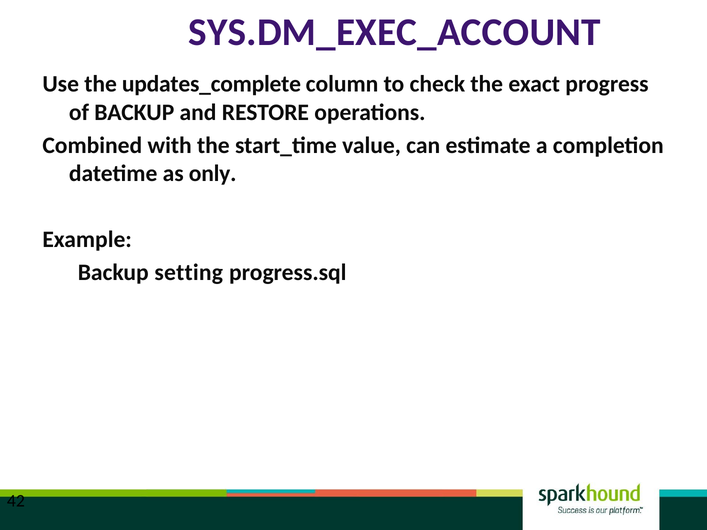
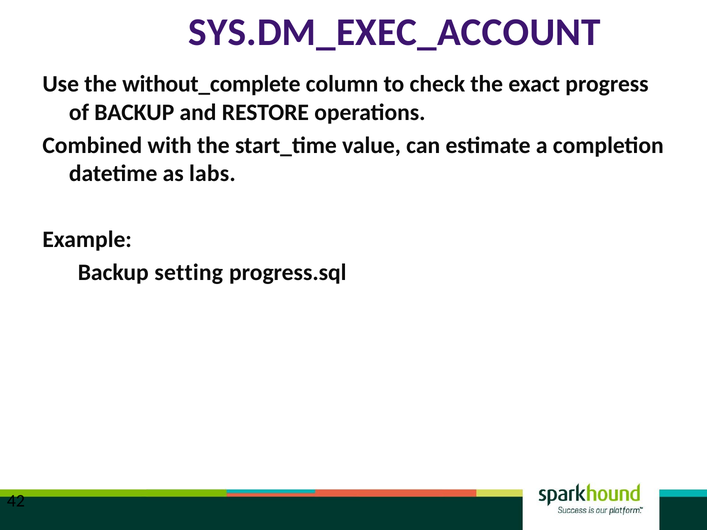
updates_complete: updates_complete -> without_complete (211, 84)
only: only -> labs (212, 174)
